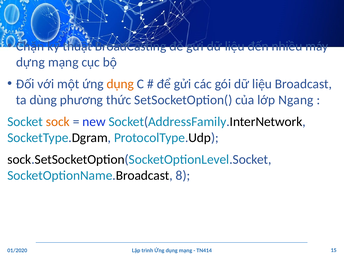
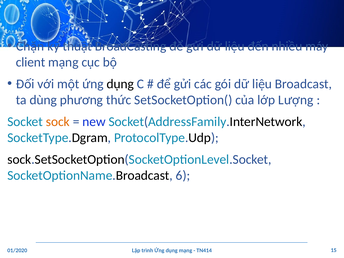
dựng: dựng -> client (31, 62)
dụng colour: orange -> black (120, 84)
Ngang: Ngang -> Lượng (296, 100)
8: 8 -> 6 (183, 176)
